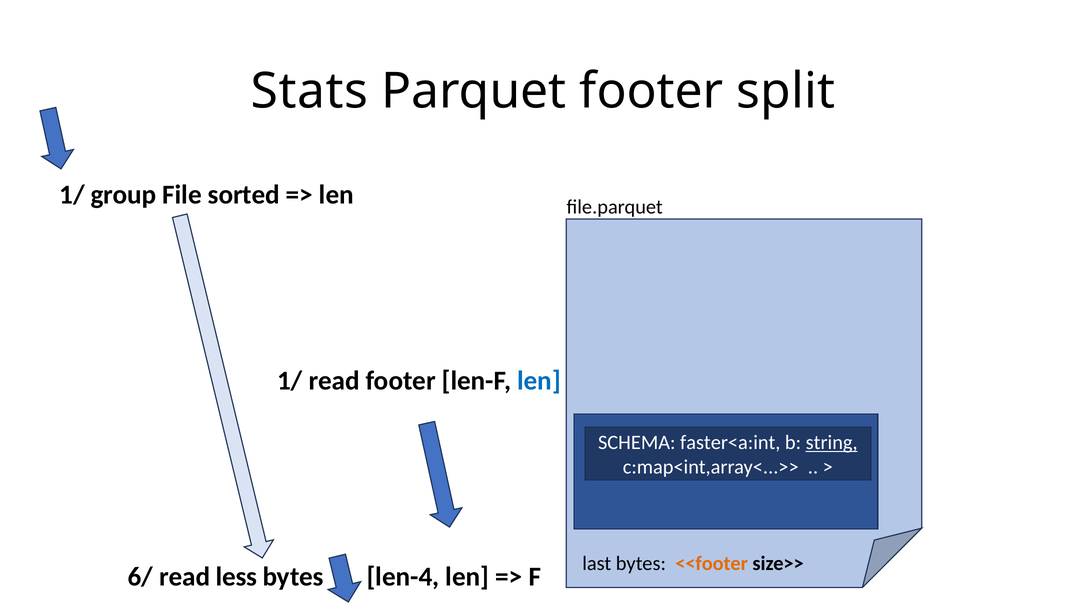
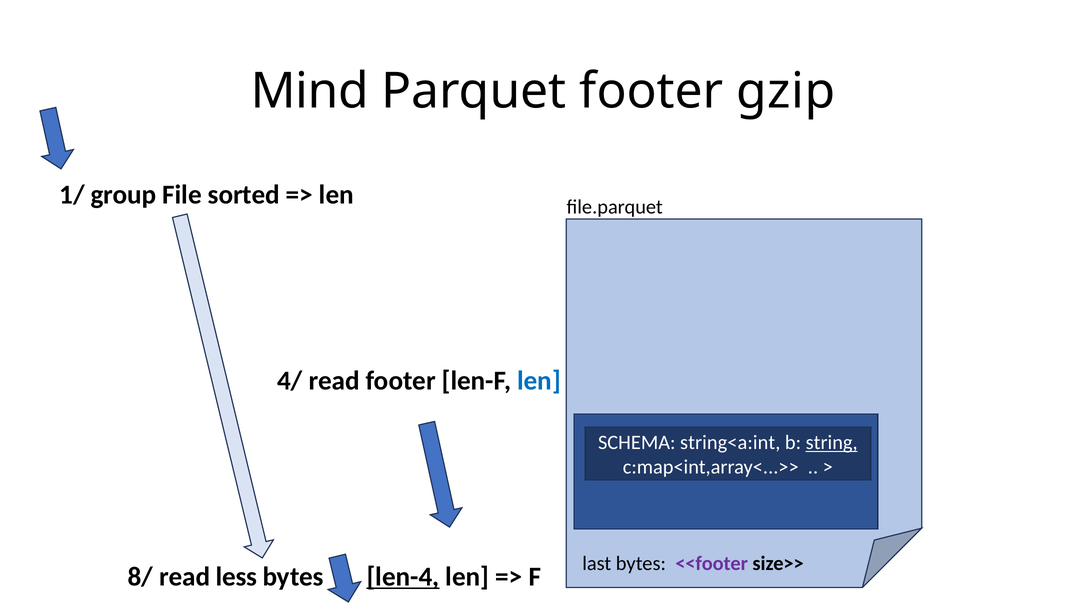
Stats: Stats -> Mind (310, 91)
split: split -> gzip (786, 91)
1/: 1/ -> 4/ (290, 380)
faster<a:int: faster<a:int -> string<a:int (730, 442)
<<footer colour: orange -> purple (712, 563)
6/: 6/ -> 8/ (140, 576)
len-4 underline: none -> present (403, 576)
